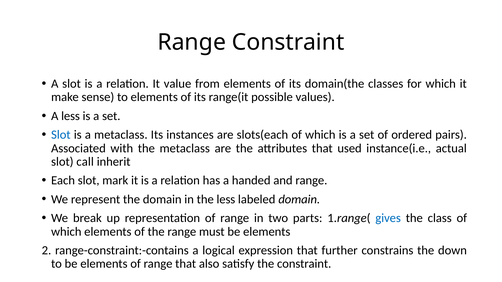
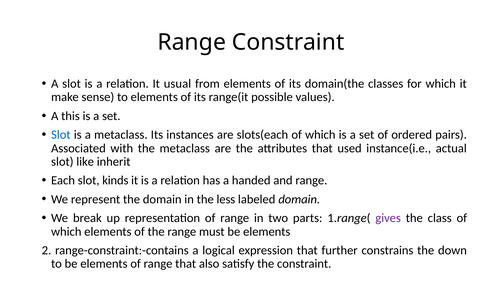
value: value -> usual (177, 84)
A less: less -> this (70, 116)
call: call -> like (85, 162)
mark: mark -> kinds (115, 181)
gives colour: blue -> purple (388, 218)
